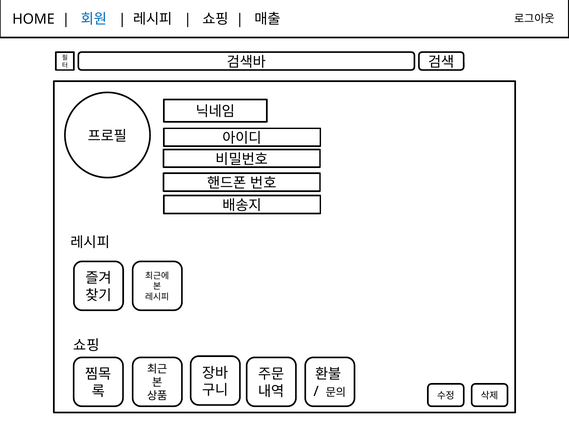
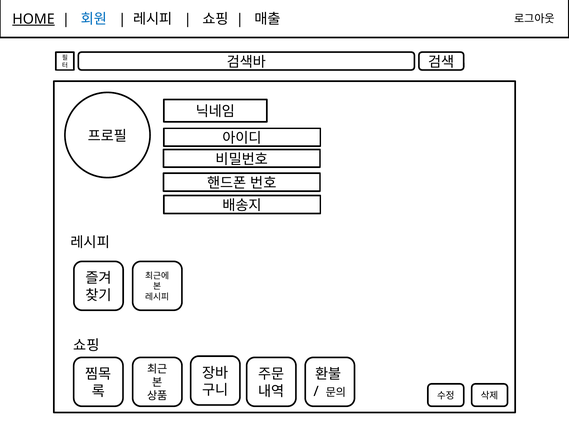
HOME underline: none -> present (33, 19)
